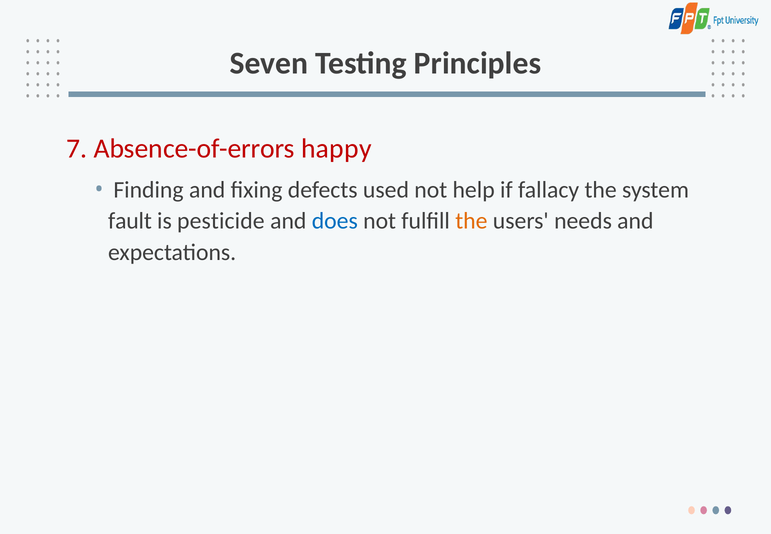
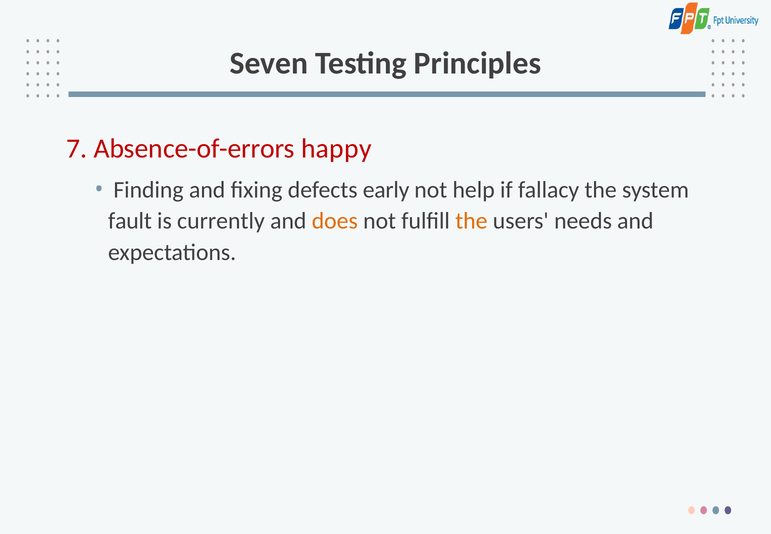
used: used -> early (386, 190)
pesticide: pesticide -> currently (221, 221)
does colour: blue -> orange (335, 221)
